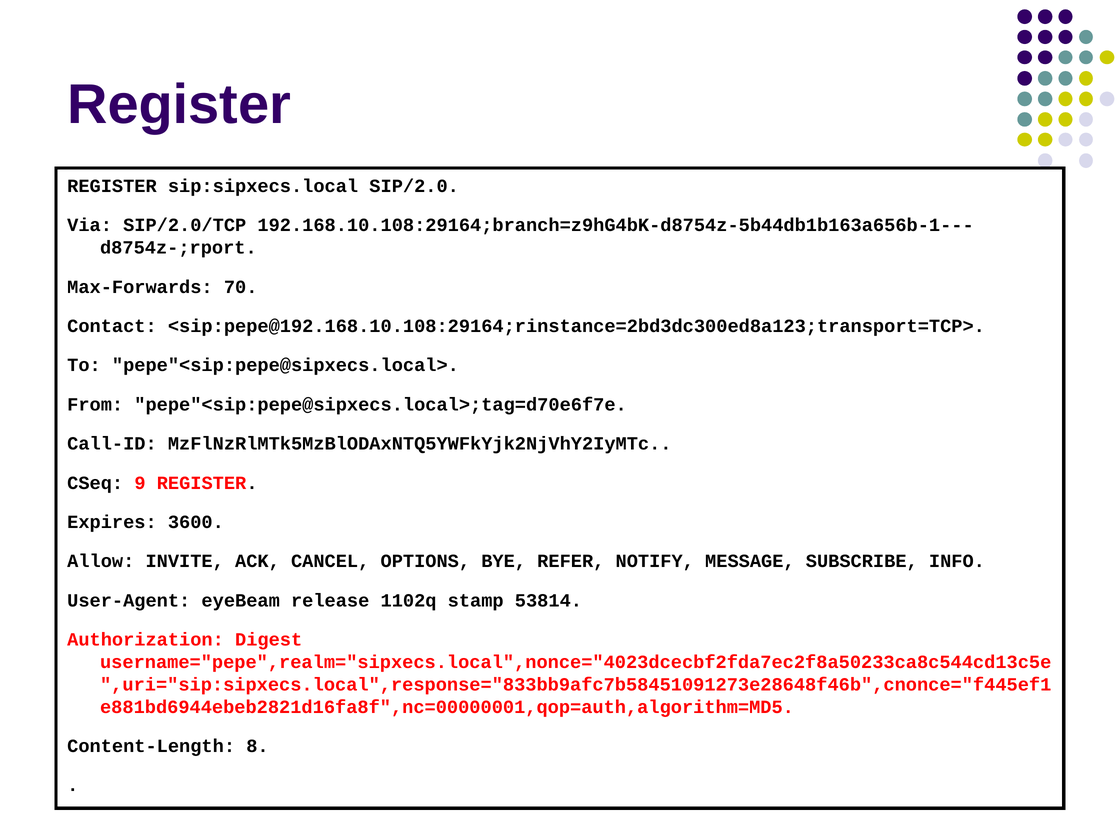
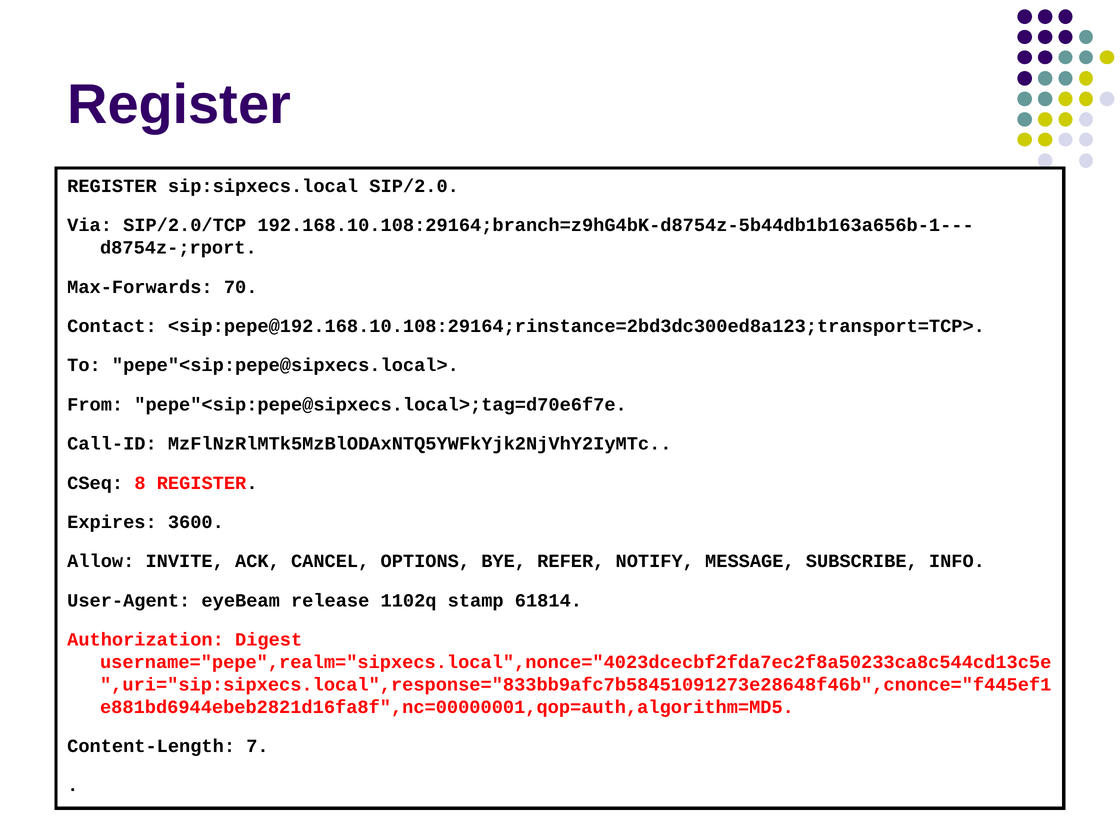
9: 9 -> 8 (140, 483)
53814: 53814 -> 61814 (548, 600)
8: 8 -> 7 (257, 746)
